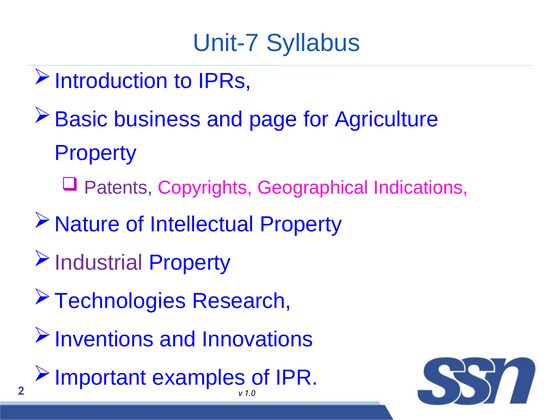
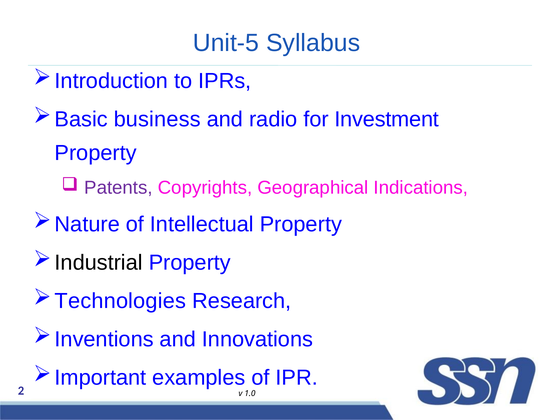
Unit-7: Unit-7 -> Unit-5 (226, 43)
page: page -> radio (273, 119)
Agriculture: Agriculture -> Investment (387, 119)
Industrial colour: purple -> black (99, 263)
